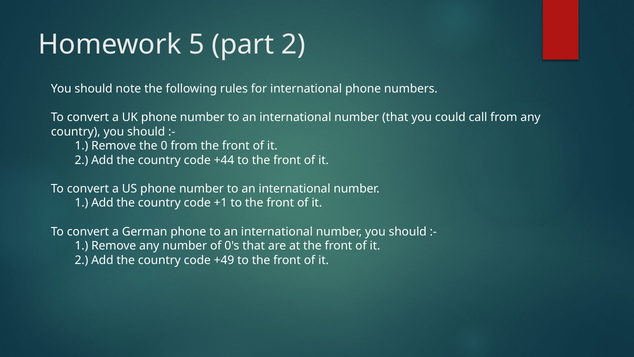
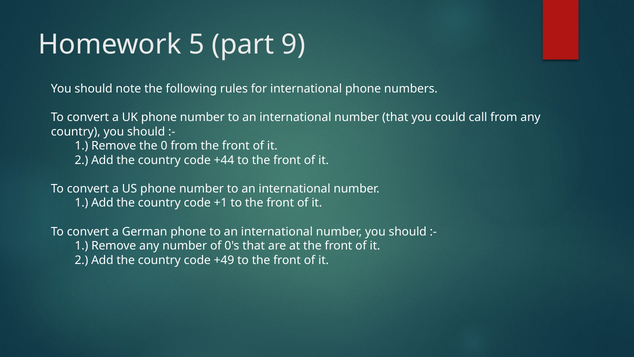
part 2: 2 -> 9 (293, 45)
